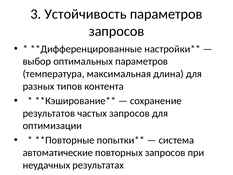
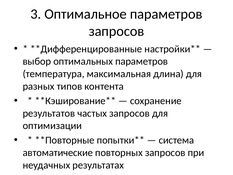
Устойчивость: Устойчивость -> Оптимальное (86, 14)
